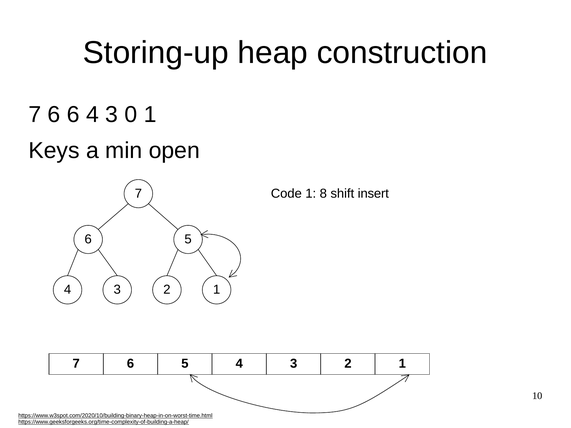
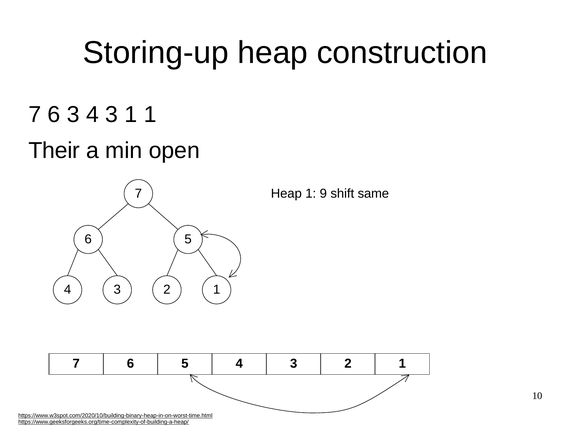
6 6: 6 -> 3 (73, 115)
3 0: 0 -> 1 (131, 115)
Keys: Keys -> Their (54, 151)
Code: Code -> Heap (286, 194)
8: 8 -> 9 (323, 194)
insert: insert -> same (373, 194)
